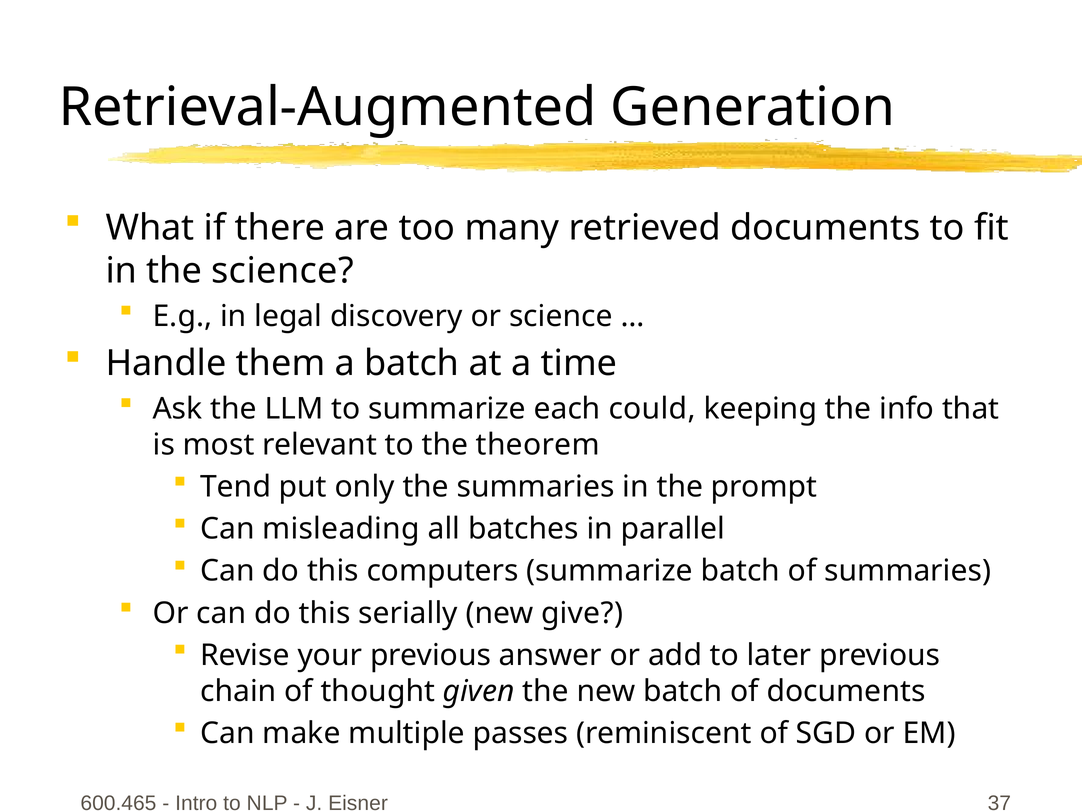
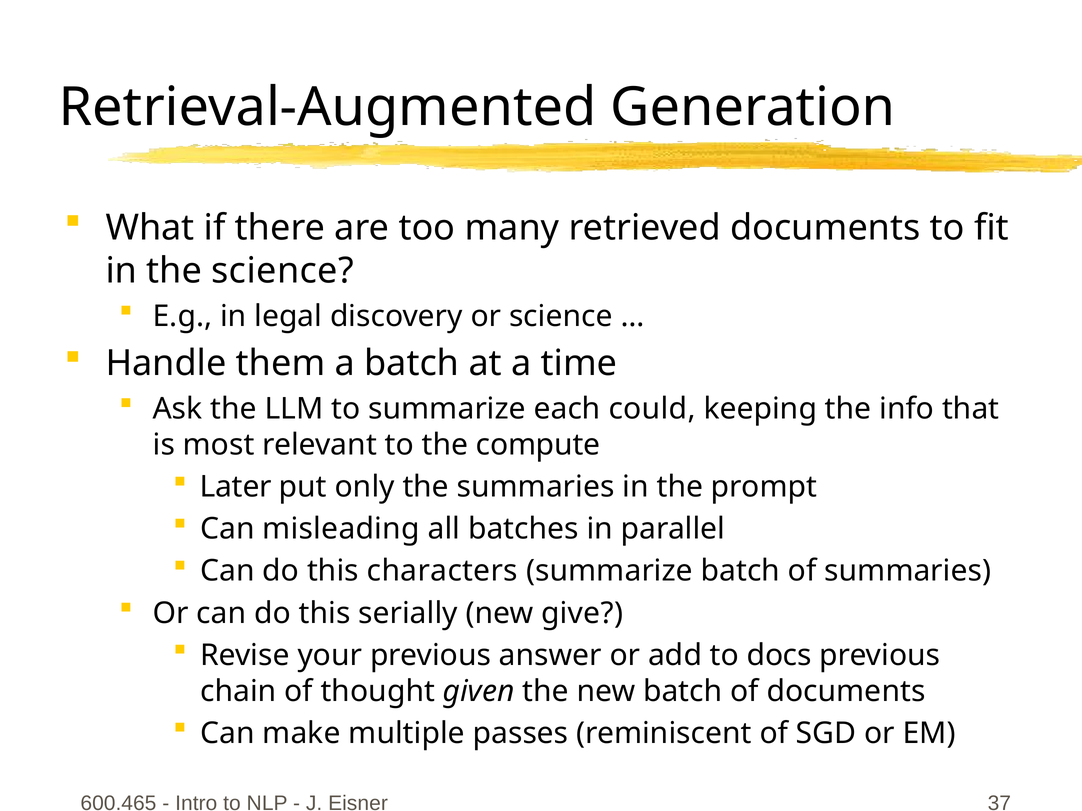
theorem: theorem -> compute (538, 445)
Tend: Tend -> Later (236, 487)
computers: computers -> characters (442, 571)
later: later -> docs (779, 656)
